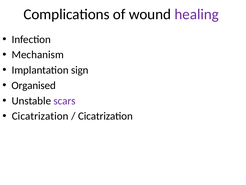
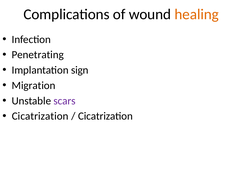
healing colour: purple -> orange (197, 14)
Mechanism: Mechanism -> Penetrating (38, 55)
Organised: Organised -> Migration (34, 85)
